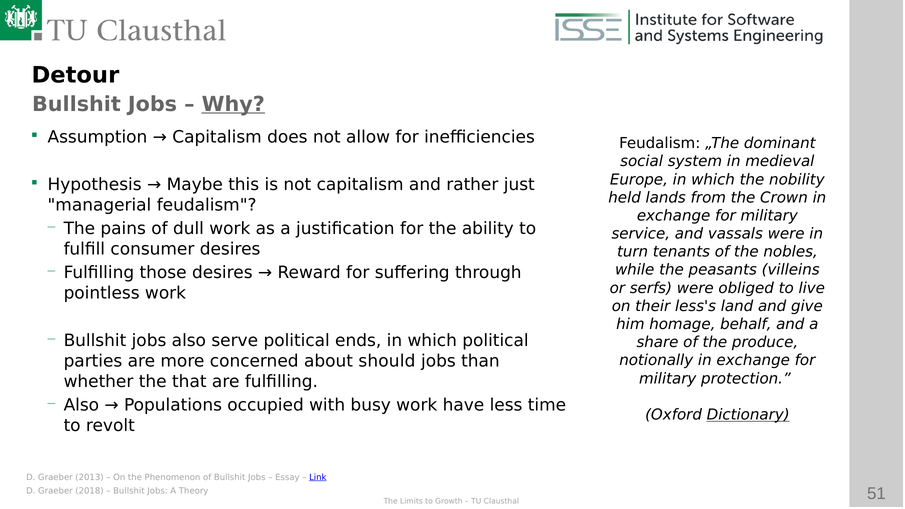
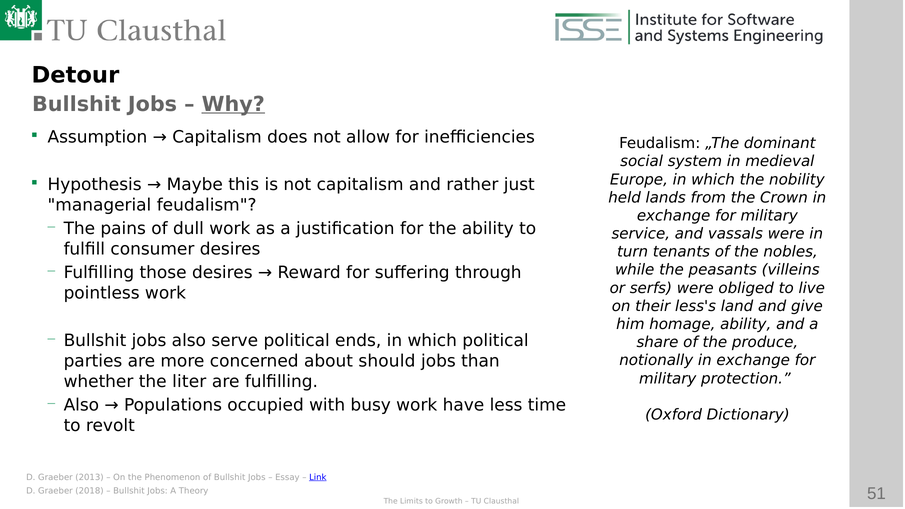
homage behalf: behalf -> ability (746, 324)
that: that -> liter (189, 381)
Dictionary underline: present -> none (748, 415)
